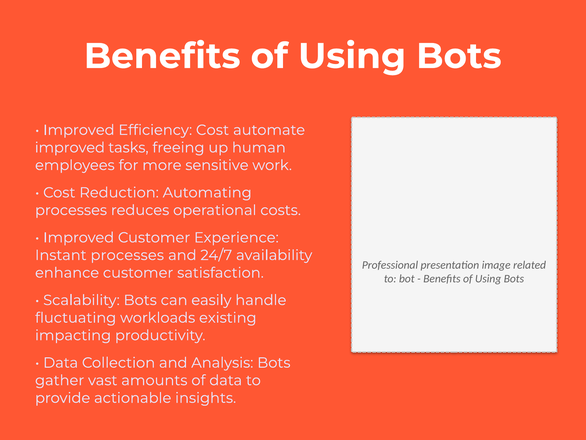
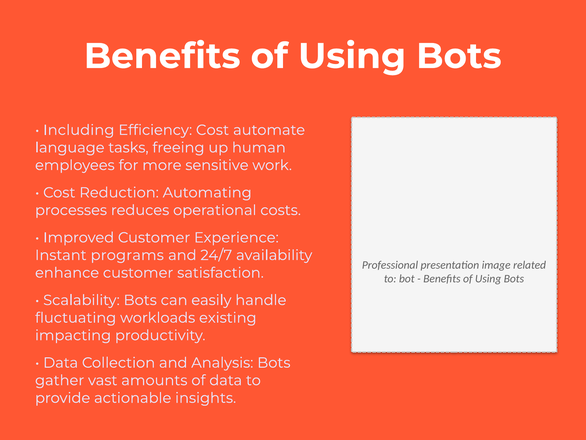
Improved: Improved -> Including (79, 130)
improved: improved -> language (70, 147)
Instant processes: processes -> programs (127, 255)
